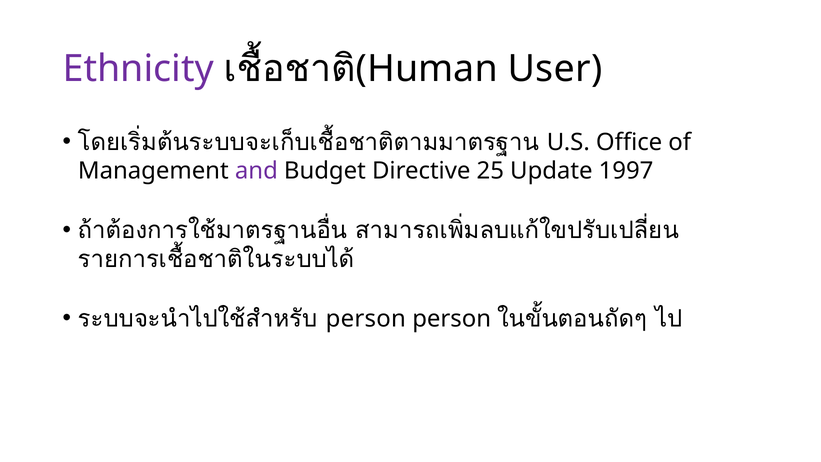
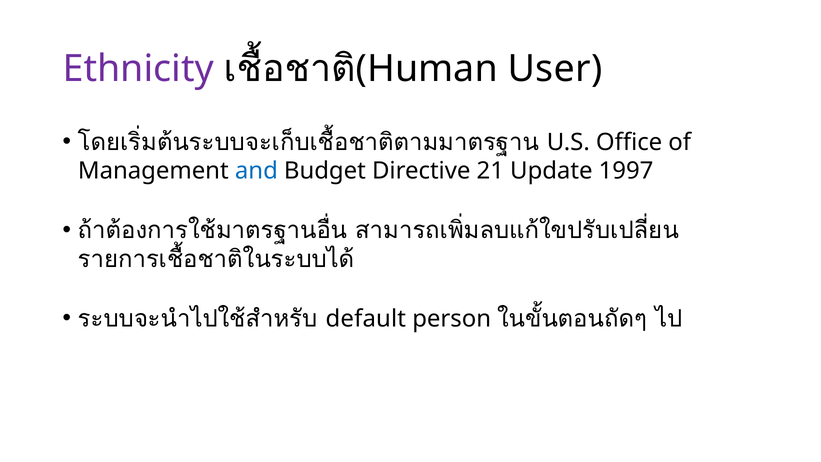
and colour: purple -> blue (256, 171)
25: 25 -> 21 (490, 171)
person: person -> default (366, 319)
